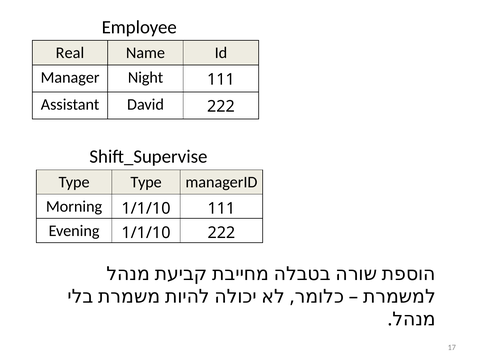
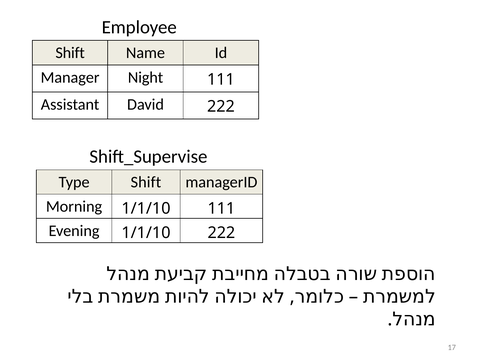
Real: Real -> Shift (70, 53)
Type Type: Type -> Shift (146, 182)
